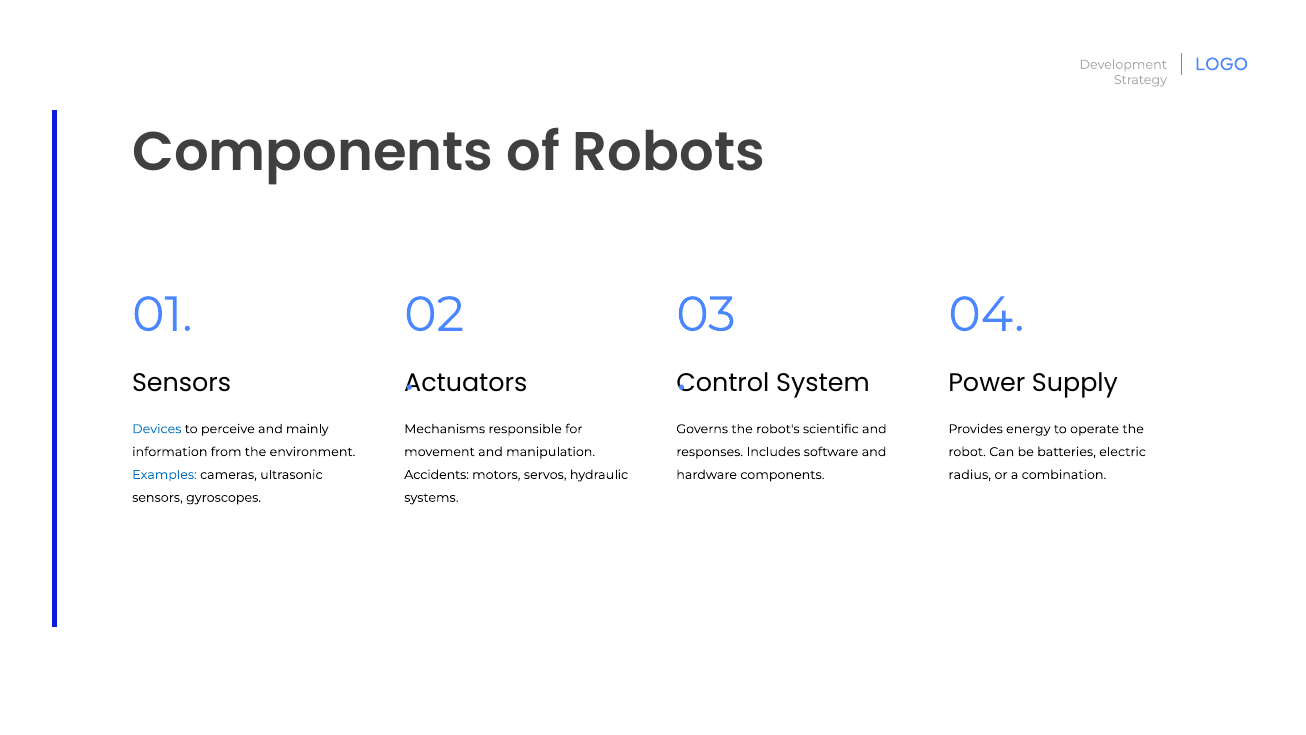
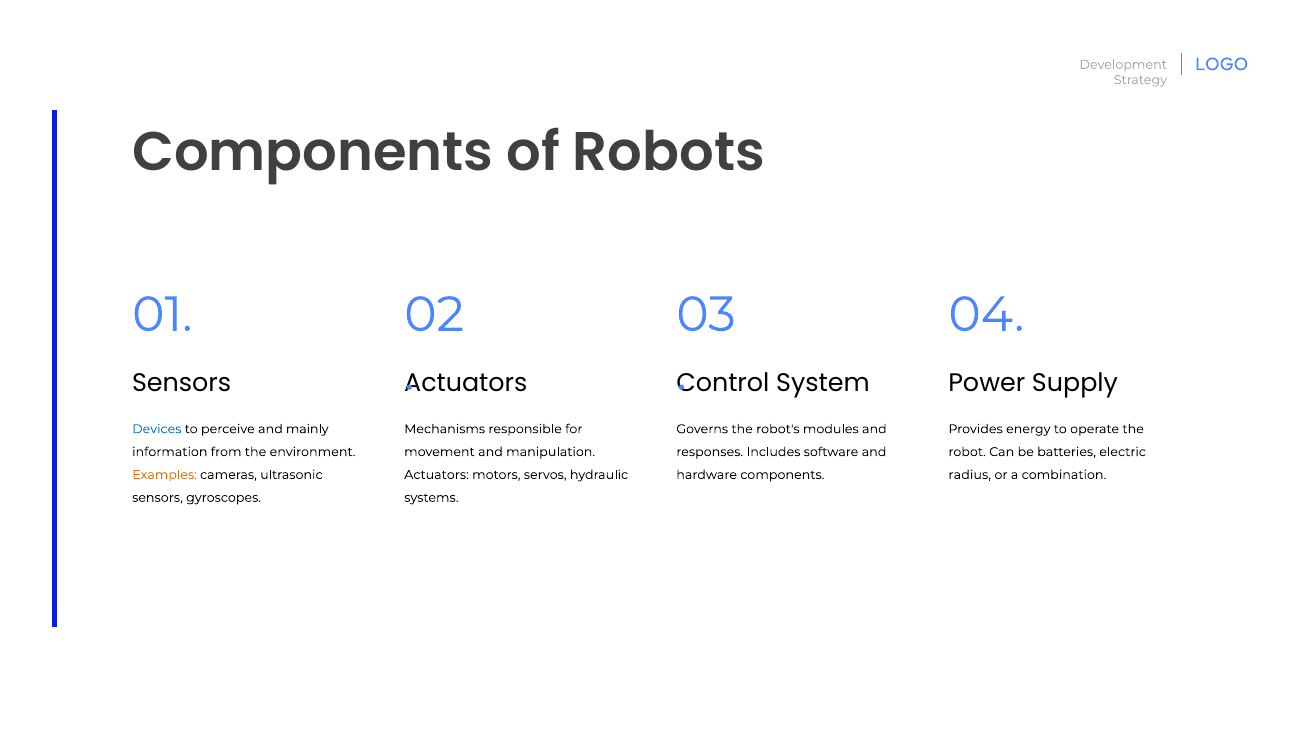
scientific: scientific -> modules (831, 429)
Examples colour: blue -> orange (164, 475)
Accidents: Accidents -> Actuators (436, 475)
